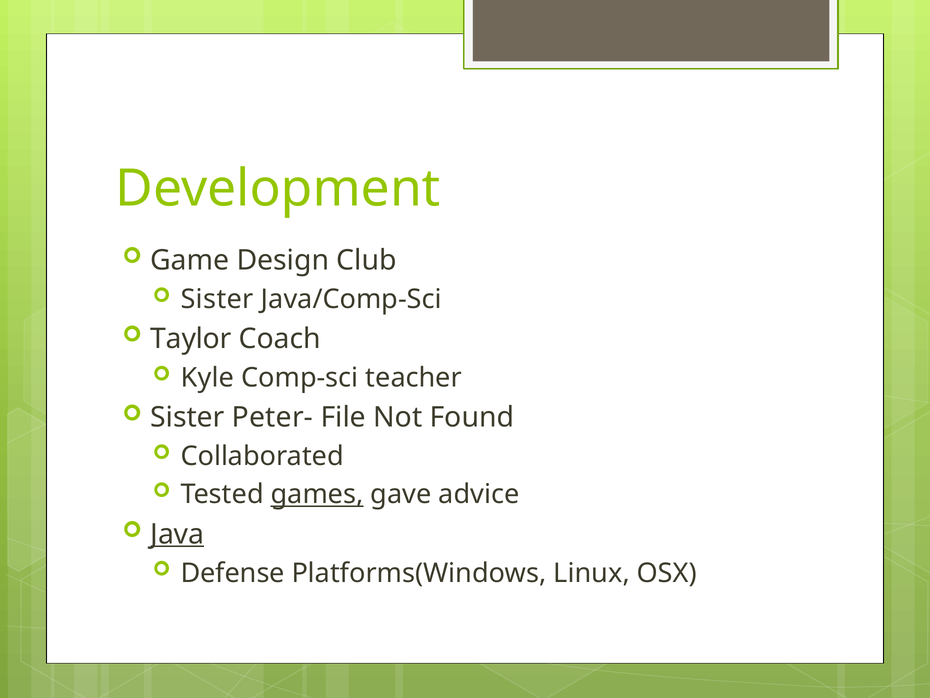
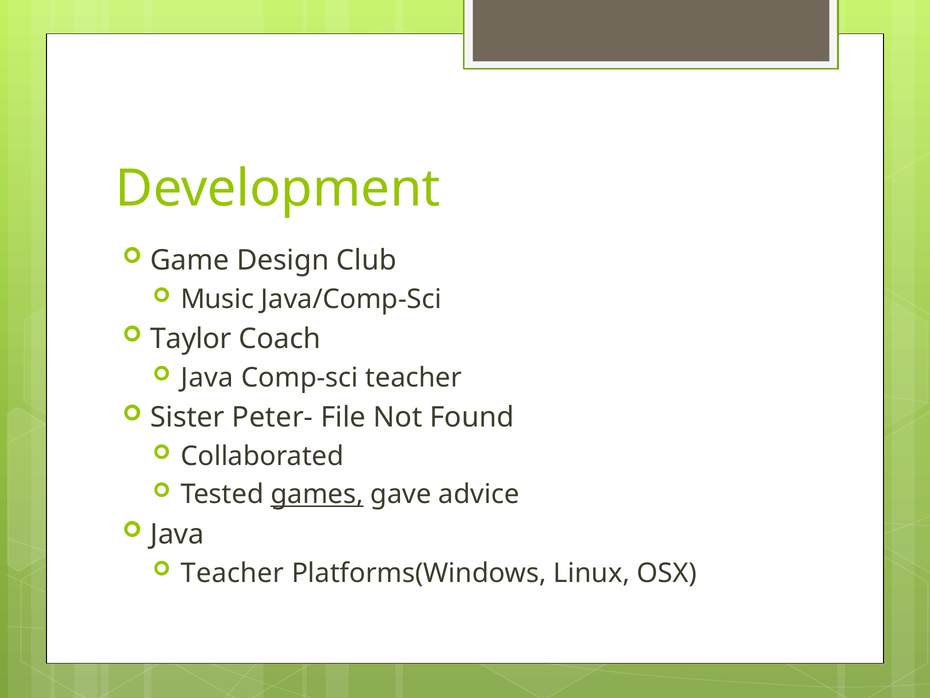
Sister: Sister -> Music (217, 299)
Kyle: Kyle -> Java (207, 377)
Java underline: present -> none (177, 534)
Defense: Defense -> Teacher (232, 573)
